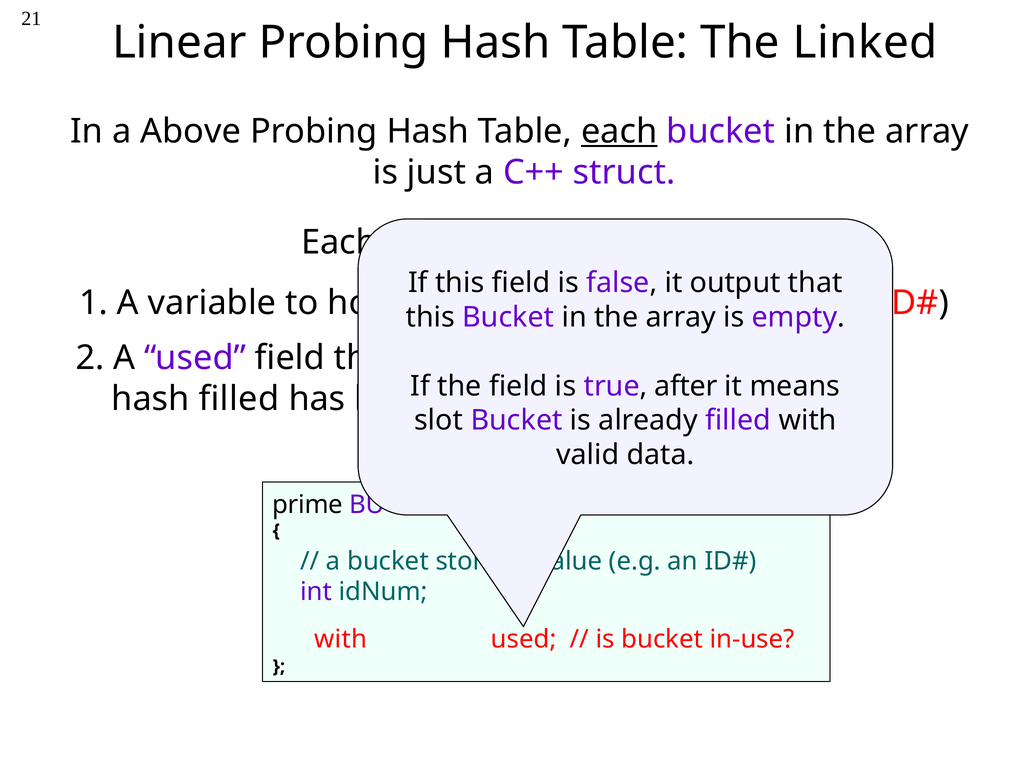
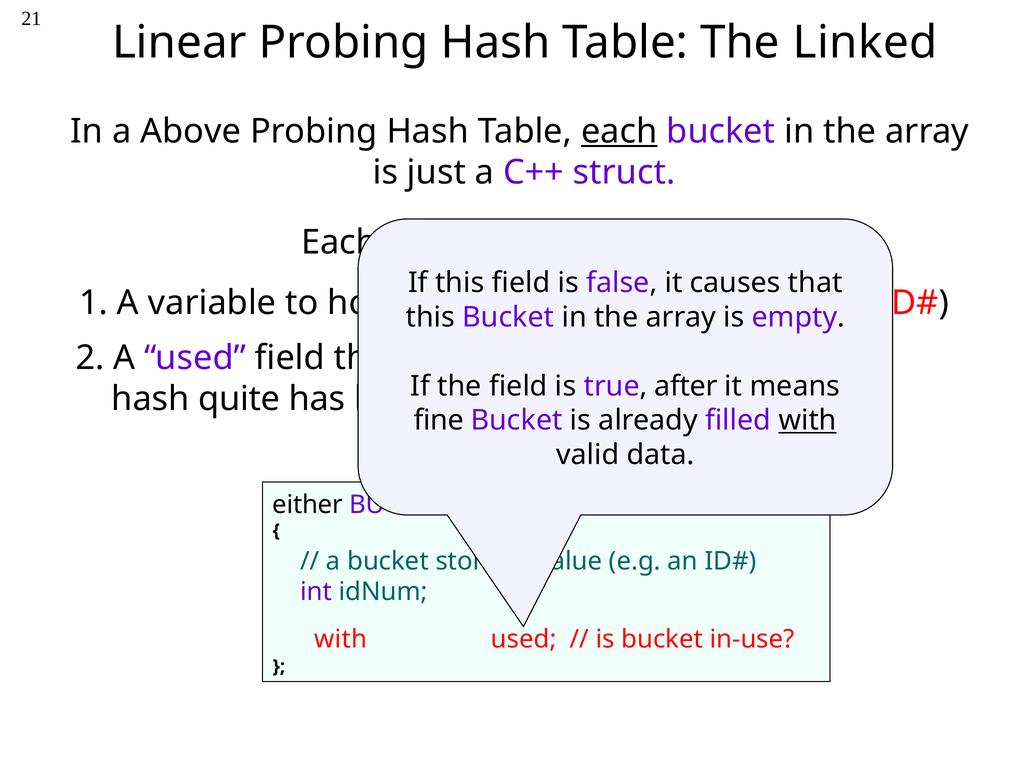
output: output -> causes (735, 283)
hash filled: filled -> quite (239, 399)
slot: slot -> fine (439, 421)
with underline: none -> present (808, 421)
prime: prime -> either (308, 505)
